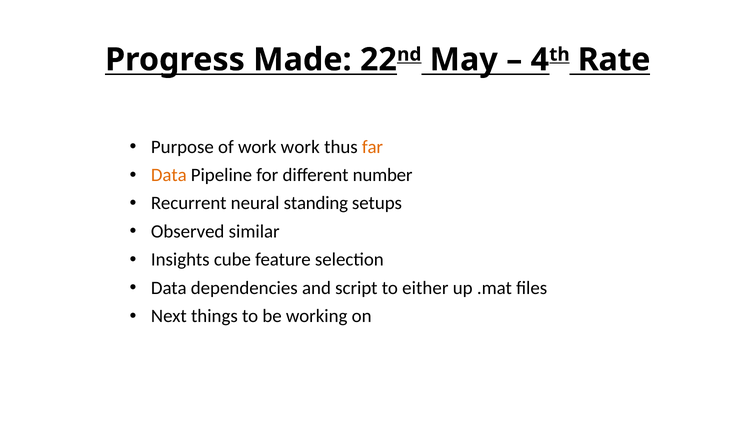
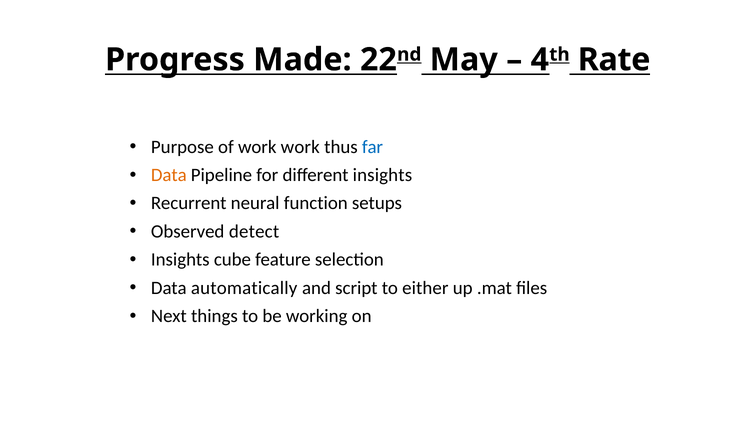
far colour: orange -> blue (373, 147)
different number: number -> insights (382, 175)
standing: standing -> function (316, 204)
similar: similar -> detect (254, 232)
dependencies: dependencies -> automatically (244, 288)
